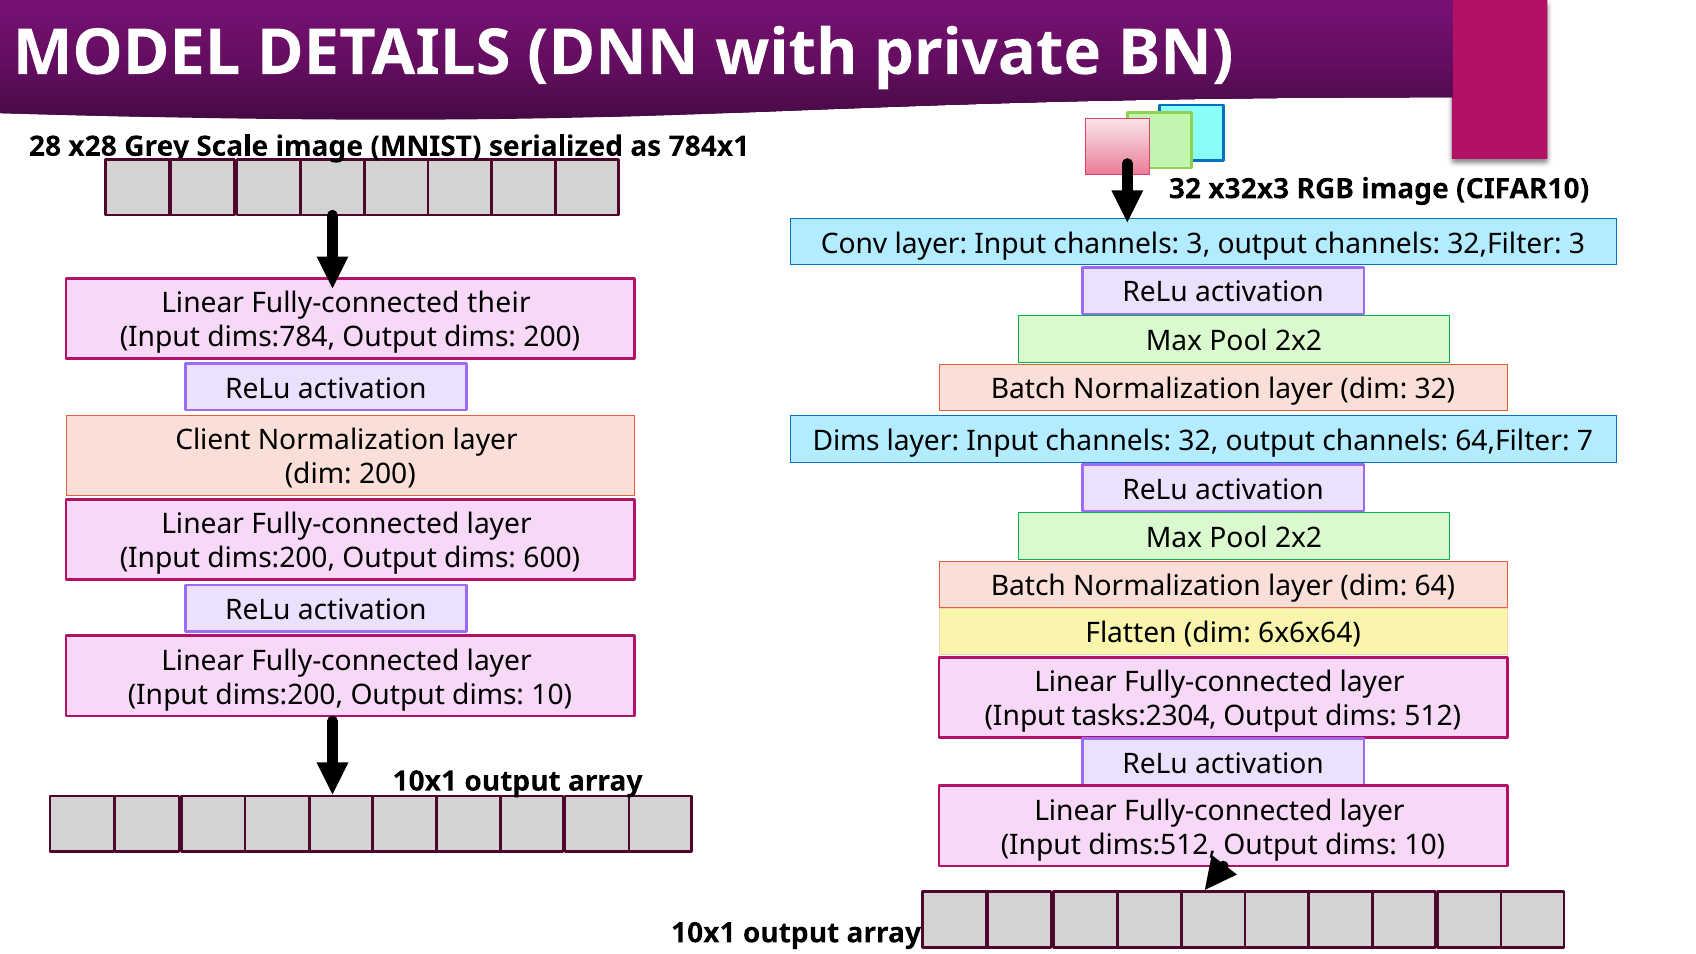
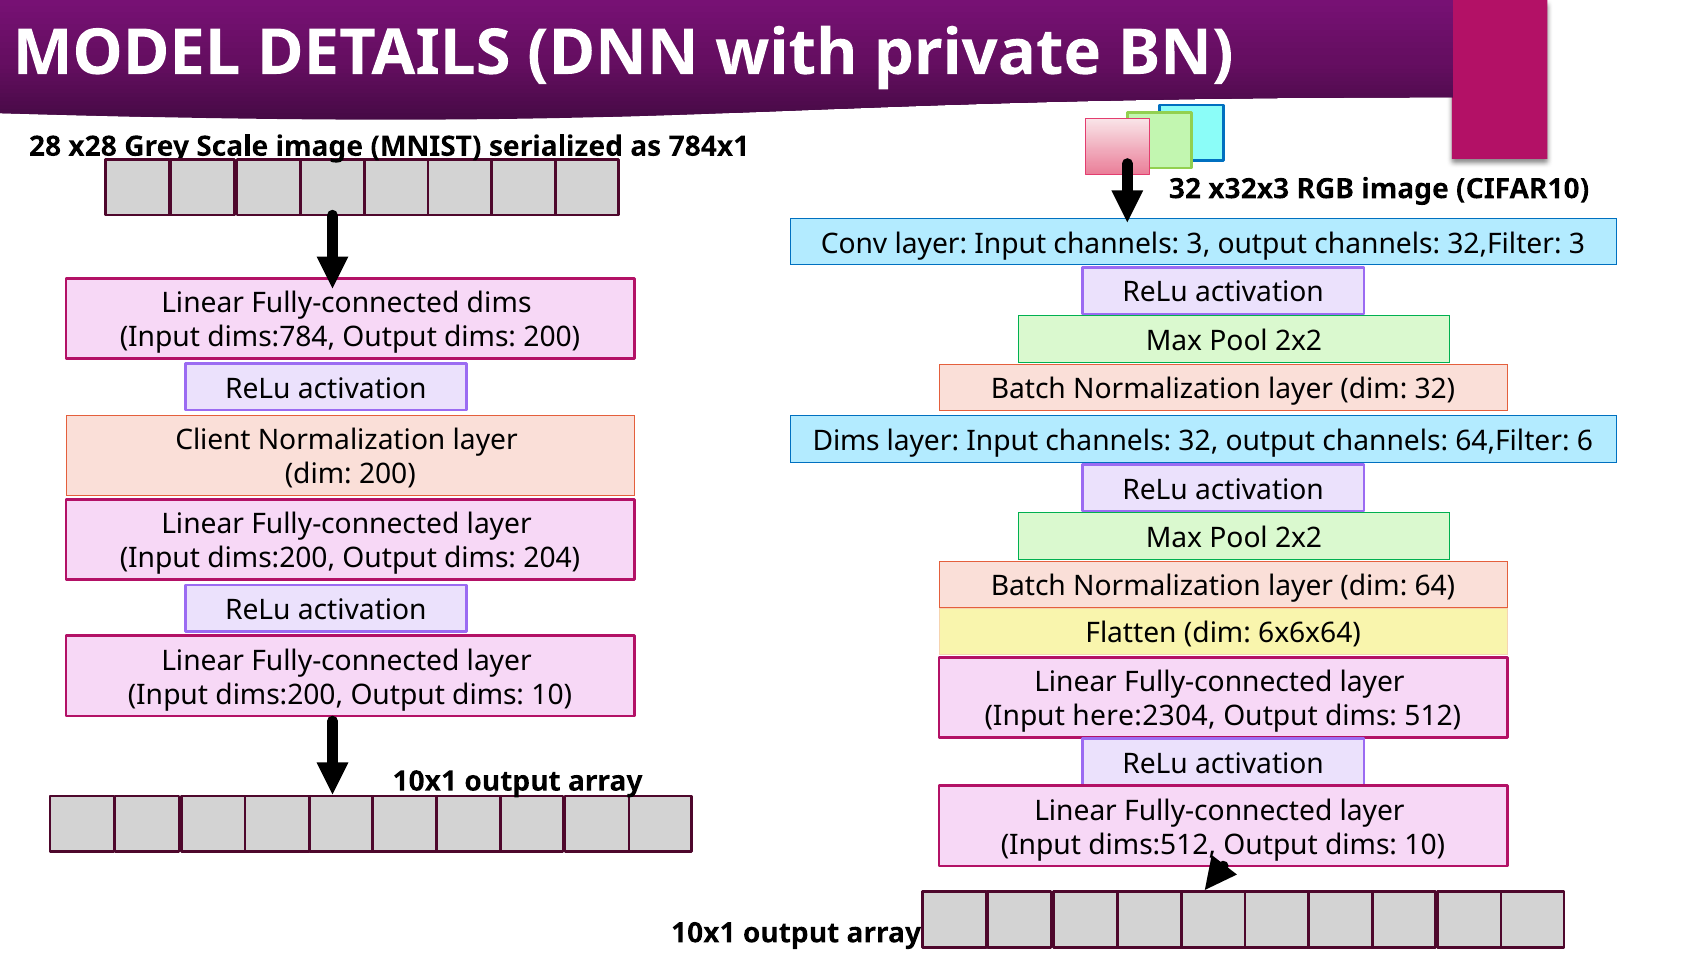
Fully-connected their: their -> dims (499, 303)
7: 7 -> 6 (1585, 441)
600: 600 -> 204 (552, 559)
tasks:2304: tasks:2304 -> here:2304 (1144, 716)
